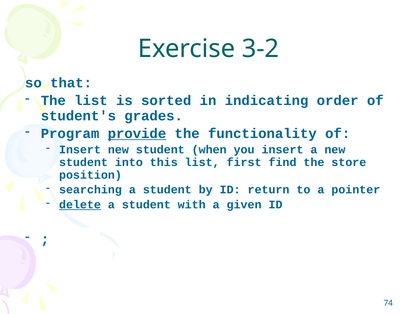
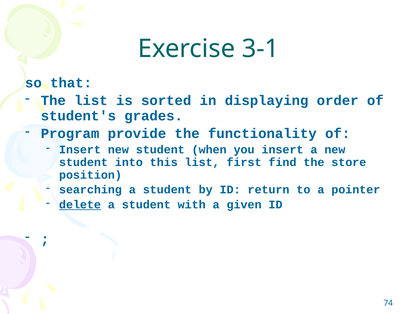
3-2: 3-2 -> 3-1 (260, 49)
indicating: indicating -> displaying (267, 101)
provide underline: present -> none (137, 133)
